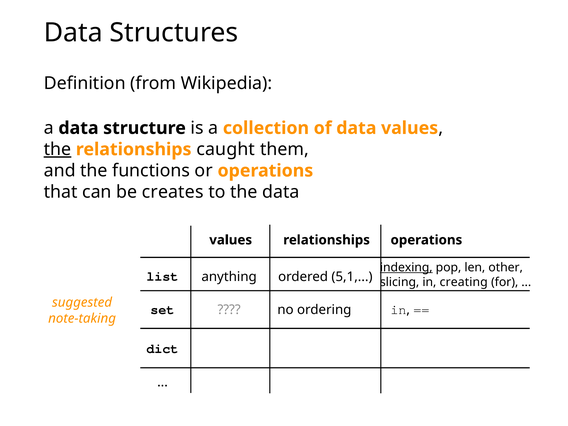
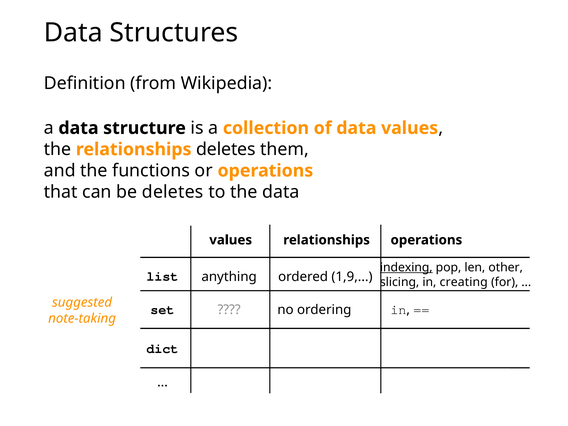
the underline: present -> none (58, 149)
relationships caught: caught -> deletes (226, 149)
be creates: creates -> deletes (173, 192)
5,1: 5,1 -> 1,9 (352, 277)
